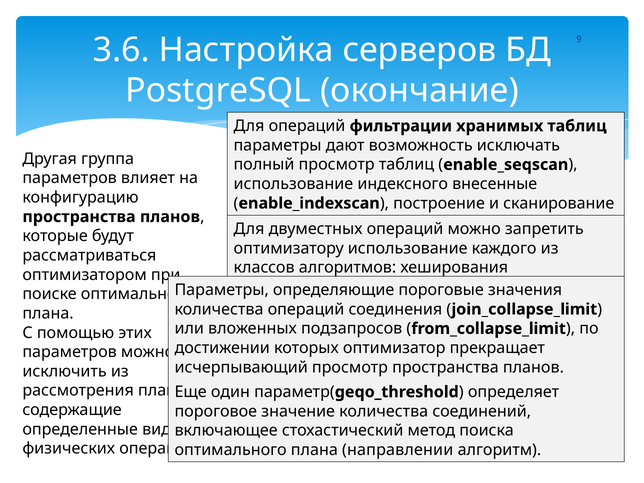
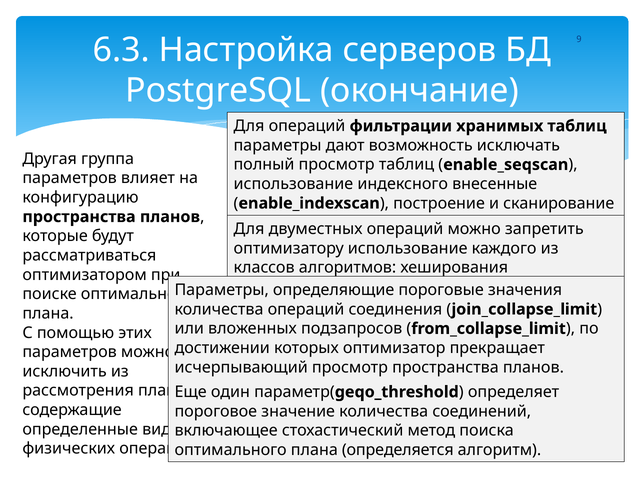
3.6: 3.6 -> 6.3 (121, 50)
направлении: направлении -> определяется (398, 450)
